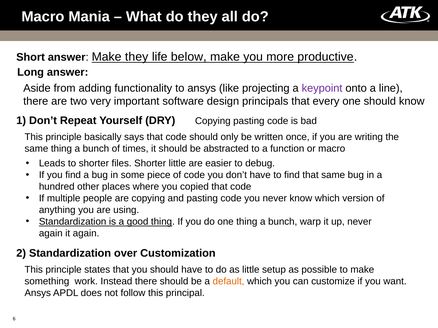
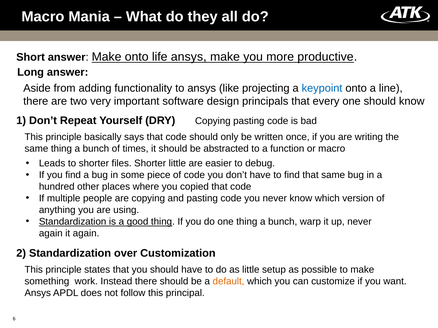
Make they: they -> onto (137, 57)
life below: below -> ansys (189, 57)
keypoint colour: purple -> blue (322, 88)
